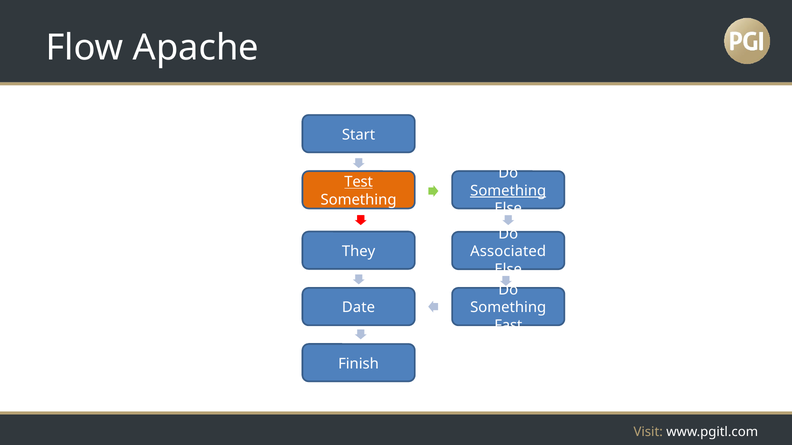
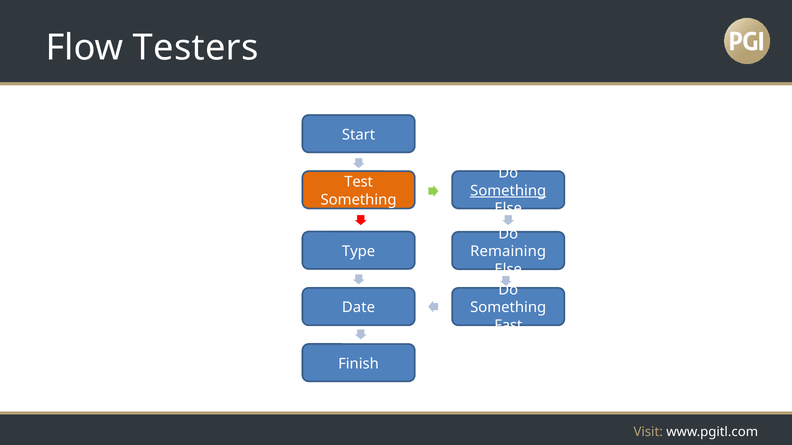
Apache: Apache -> Testers (196, 48)
Test underline: present -> none (359, 182)
They: They -> Type (359, 252)
Associated: Associated -> Remaining (508, 252)
